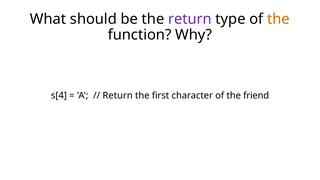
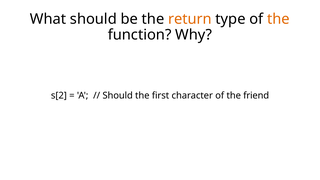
return colour: purple -> orange (190, 19)
s[4: s[4 -> s[2 (59, 95)
Return: Return -> Should (118, 95)
